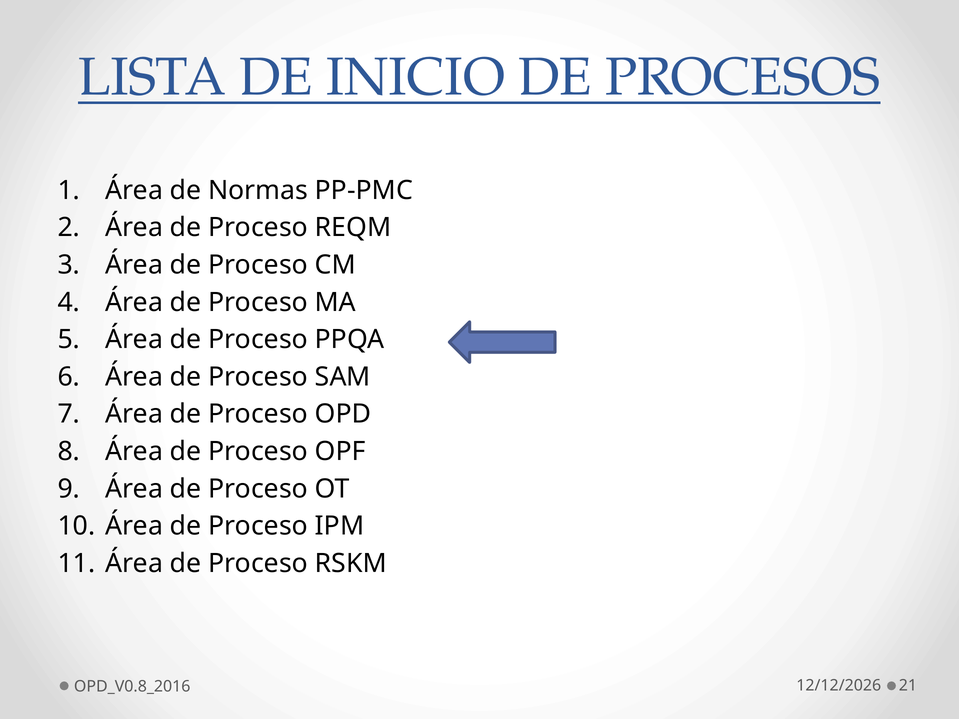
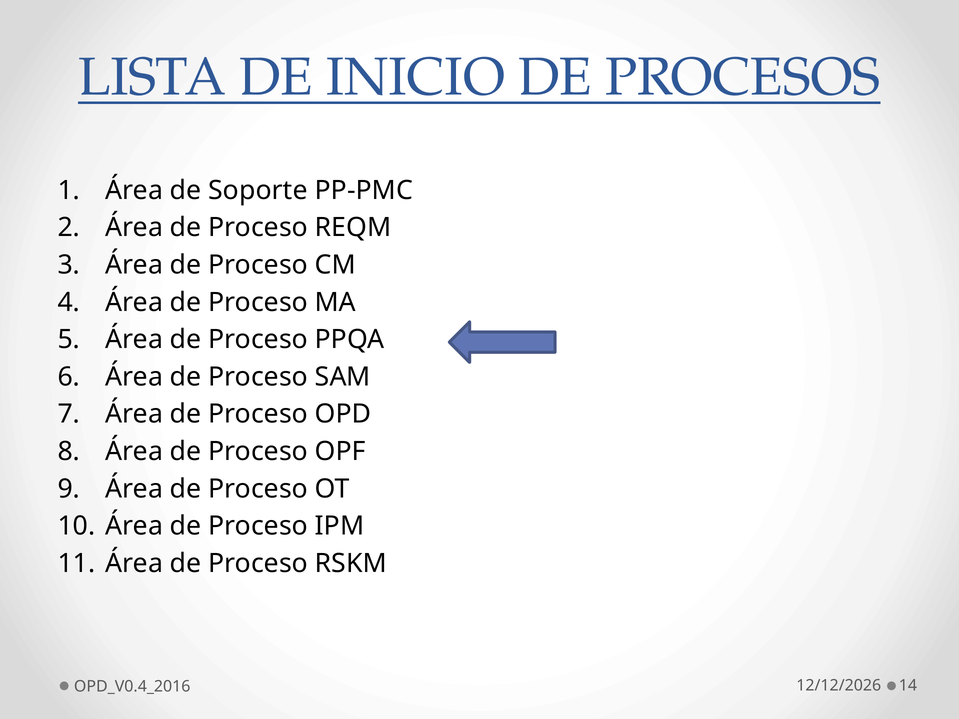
Normas: Normas -> Soporte (258, 190)
21: 21 -> 14 (908, 686)
OPD_V0.8_2016: OPD_V0.8_2016 -> OPD_V0.4_2016 (132, 687)
